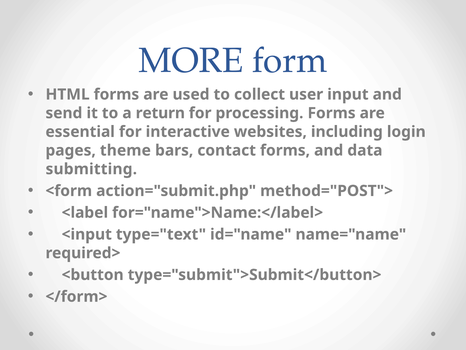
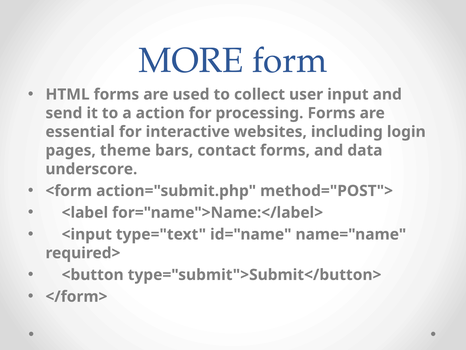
return: return -> action (160, 113)
submitting: submitting -> underscore (91, 169)
